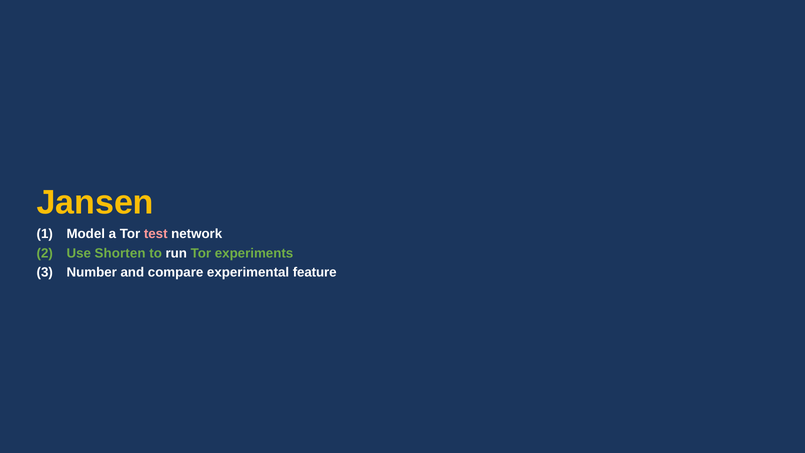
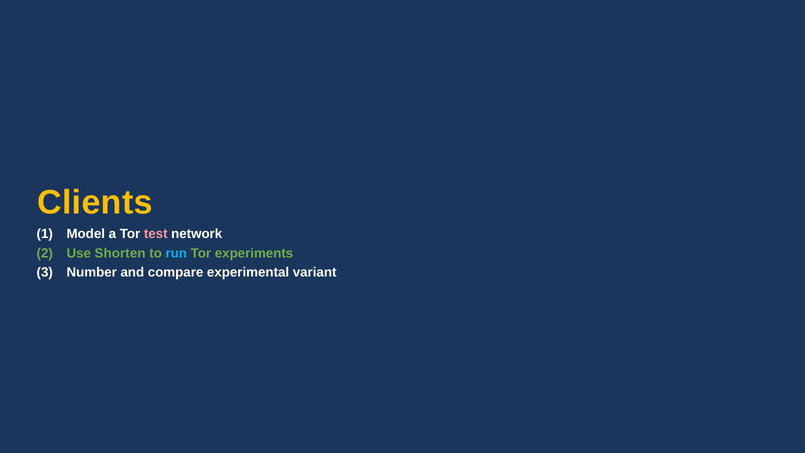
Jansen: Jansen -> Clients (95, 202)
run colour: white -> light blue (176, 253)
feature: feature -> variant (315, 272)
